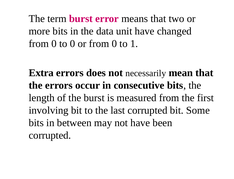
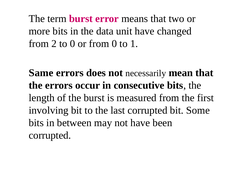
0: 0 -> 2 (54, 44)
Extra: Extra -> Same (41, 73)
